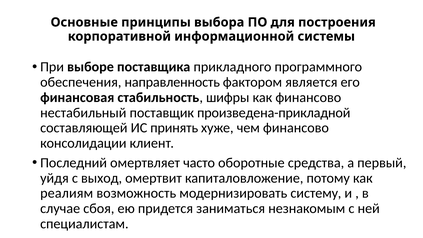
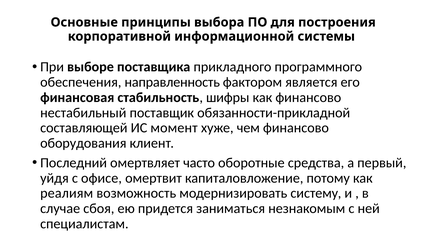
произведена-прикладной: произведена-прикладной -> обязанности-прикладной (274, 113)
принять: принять -> момент (174, 128)
консолидации: консолидации -> оборудования (83, 143)
выход: выход -> офисе (101, 178)
